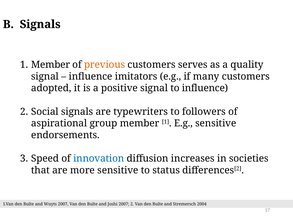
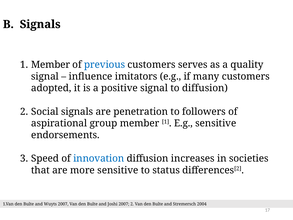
previous colour: orange -> blue (105, 65)
to influence: influence -> diffusion (205, 88)
typewriters: typewriters -> penetration (141, 112)
